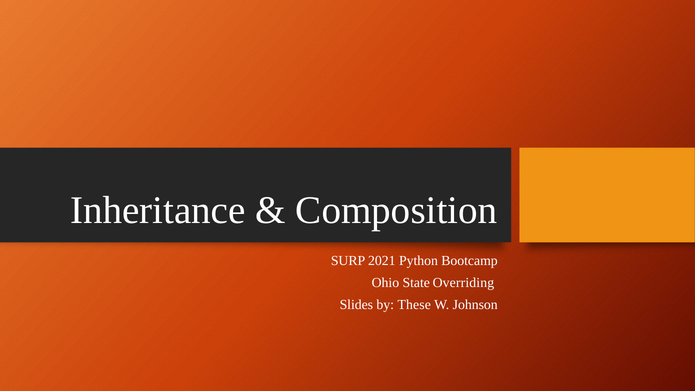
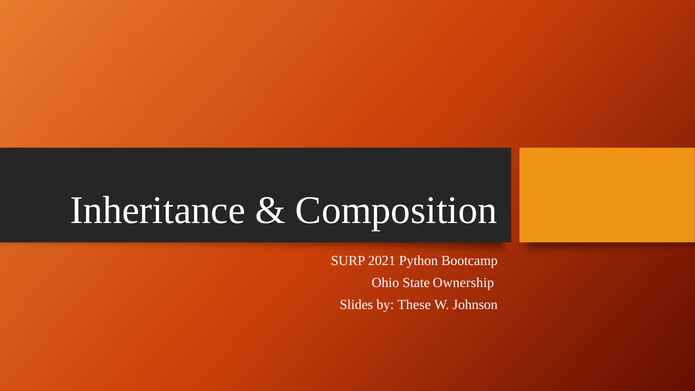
Overriding: Overriding -> Ownership (463, 283)
